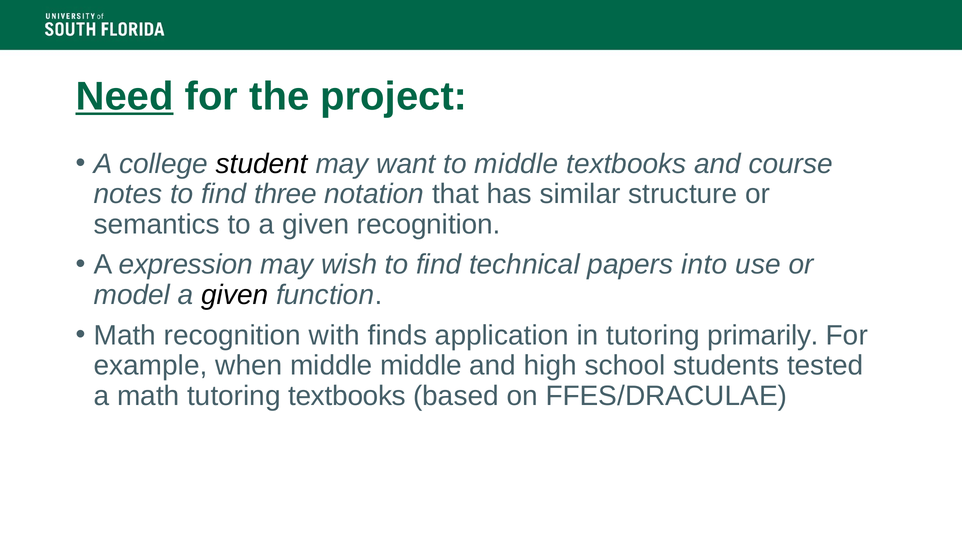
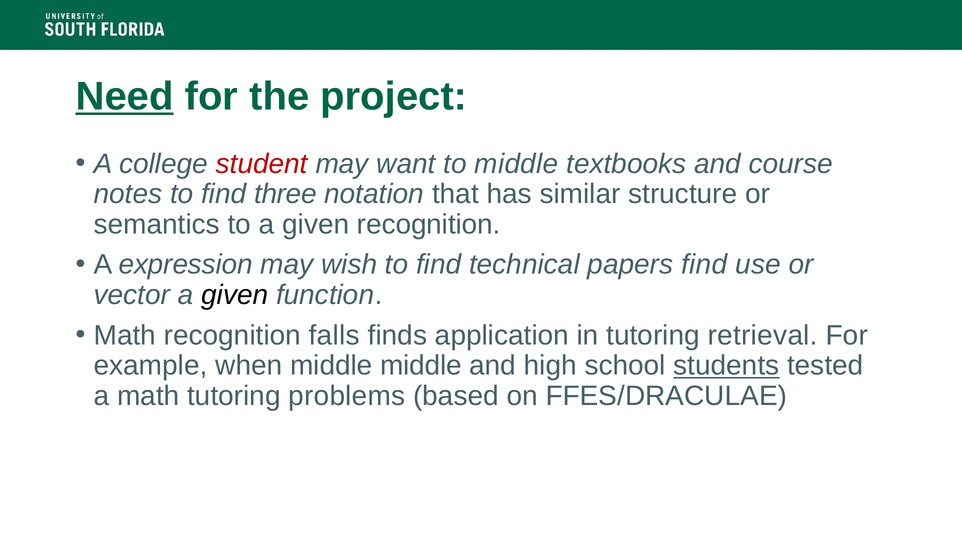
student colour: black -> red (262, 164)
papers into: into -> find (704, 265)
model: model -> vector (132, 295)
with: with -> falls (334, 335)
primarily: primarily -> retrieval (763, 335)
students underline: none -> present (726, 366)
tutoring textbooks: textbooks -> problems (347, 396)
